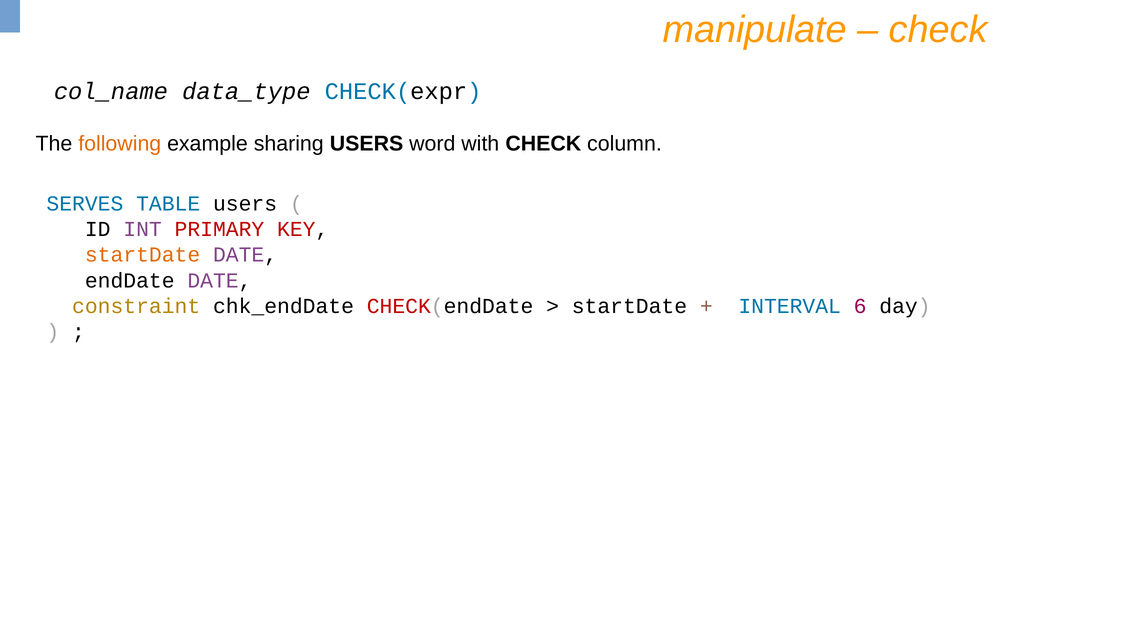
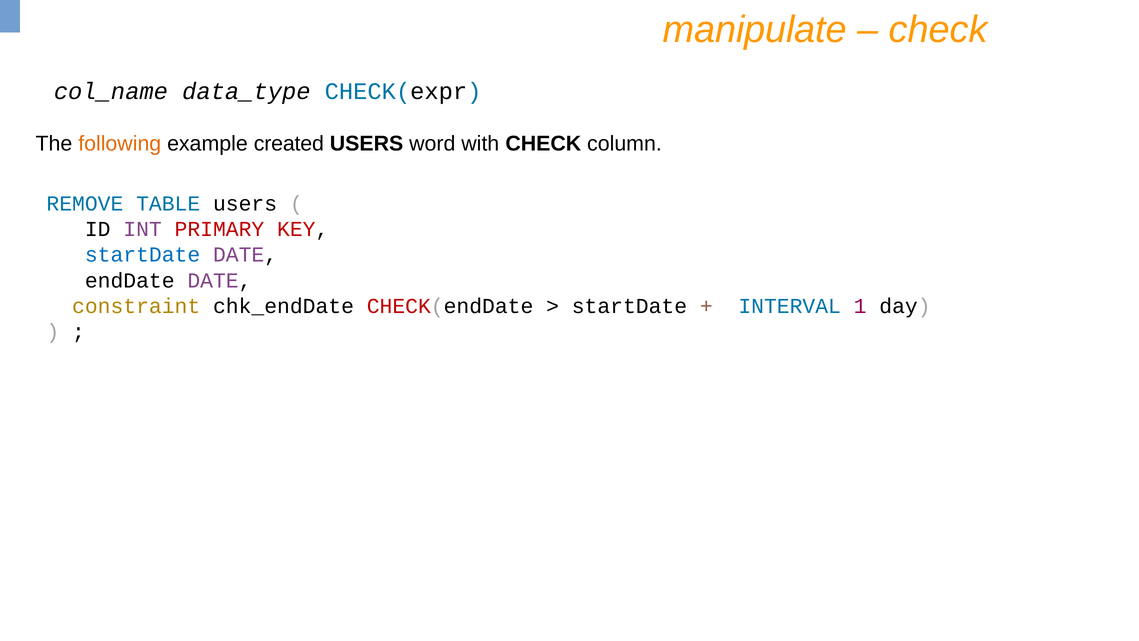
sharing: sharing -> created (289, 144)
SERVES: SERVES -> REMOVE (85, 203)
startDate colour: orange -> blue (143, 255)
6: 6 -> 1 (860, 306)
